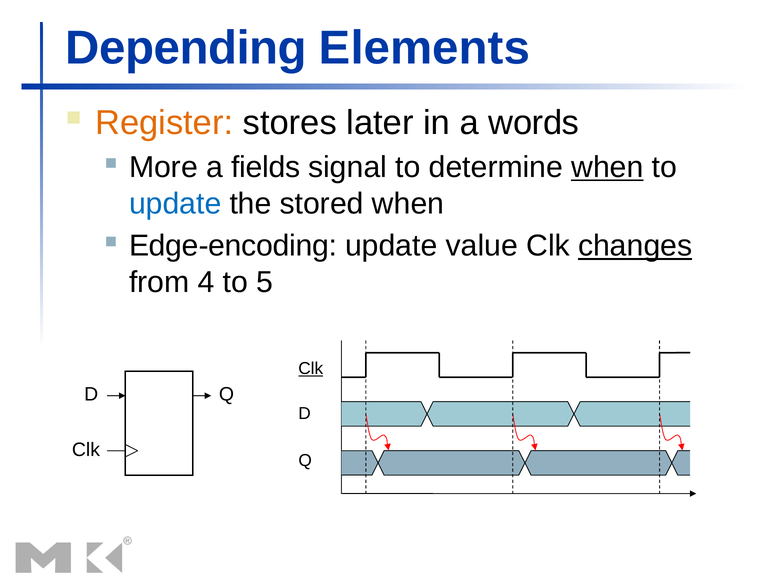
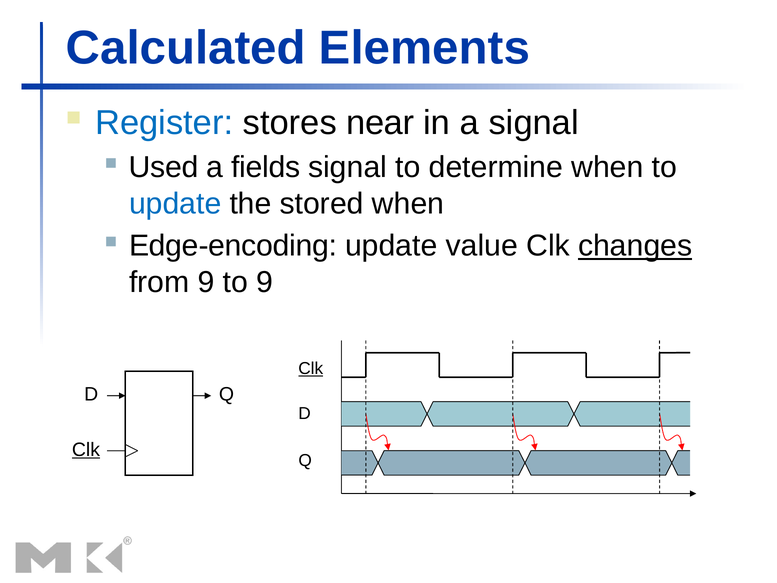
Depending: Depending -> Calculated (186, 48)
Register colour: orange -> blue (164, 123)
later: later -> near (380, 123)
a words: words -> signal (534, 123)
More: More -> Used (164, 167)
when underline: present -> none (607, 167)
from 4: 4 -> 9 (206, 282)
to 5: 5 -> 9 (265, 282)
Clk underline: none -> present (86, 449)
